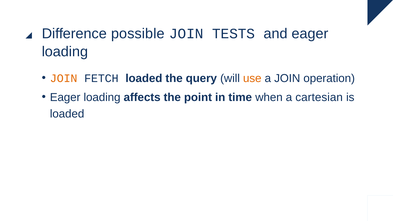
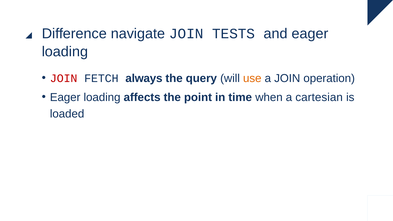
possible: possible -> navigate (138, 34)
JOIN colour: orange -> red (64, 78)
FETCH loaded: loaded -> always (144, 78)
